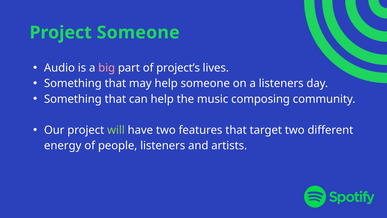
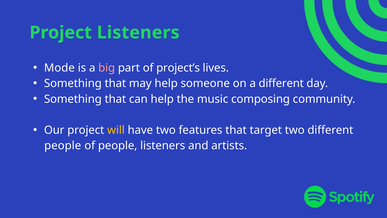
Project Someone: Someone -> Listeners (138, 33)
Audio: Audio -> Mode (59, 68)
a listeners: listeners -> different (281, 83)
will colour: light green -> yellow (116, 130)
energy: energy -> people (63, 146)
